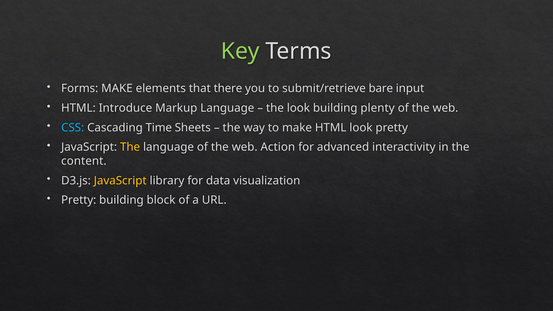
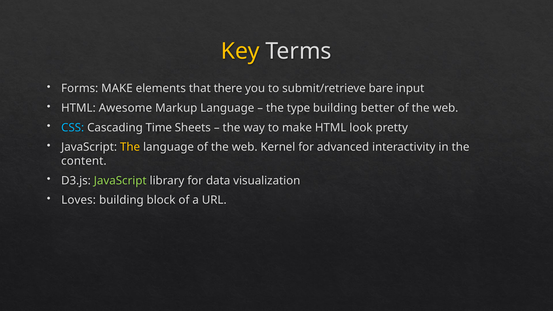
Key colour: light green -> yellow (240, 51)
Introduce: Introduce -> Awesome (125, 108)
the look: look -> type (298, 108)
plenty: plenty -> better (378, 108)
Action: Action -> Kernel (278, 147)
JavaScript colour: yellow -> light green (120, 181)
Pretty: Pretty -> Loves (79, 200)
